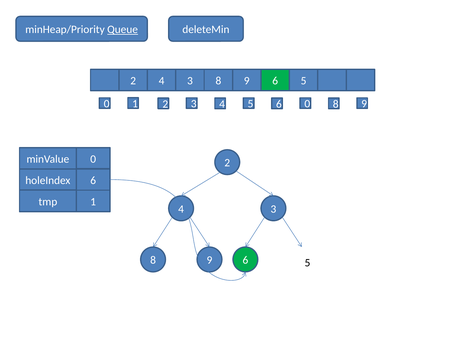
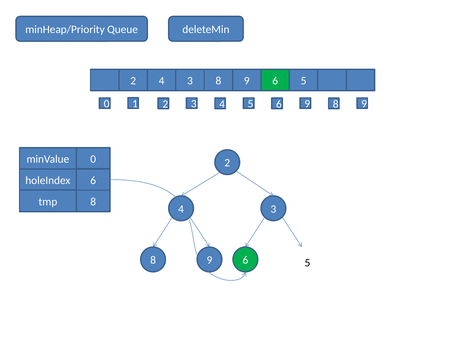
Queue underline: present -> none (123, 30)
6 0: 0 -> 9 (307, 104)
tmp 1: 1 -> 8 (93, 202)
